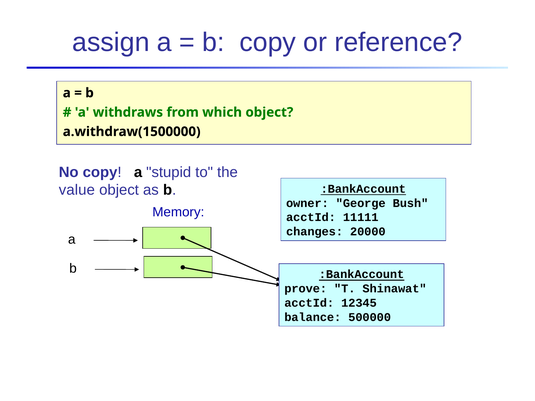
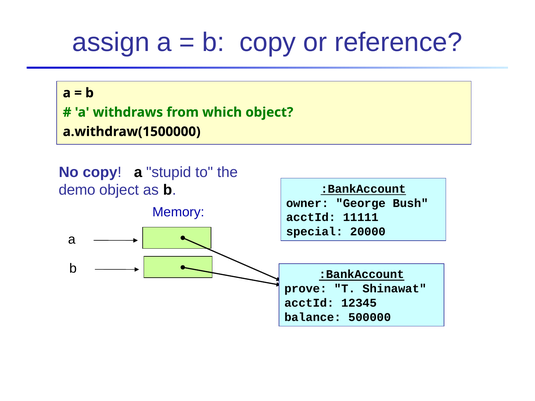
value: value -> demo (77, 190)
changes: changes -> special (315, 232)
